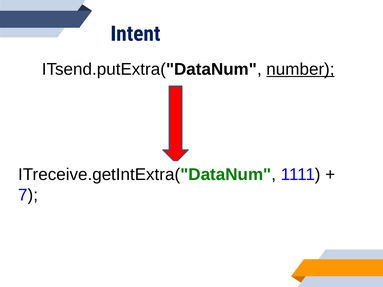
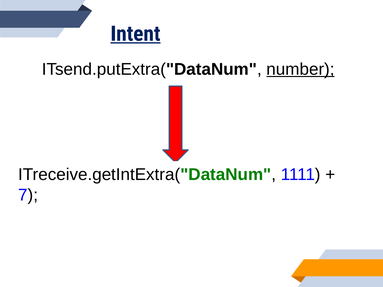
Intent underline: none -> present (135, 34)
